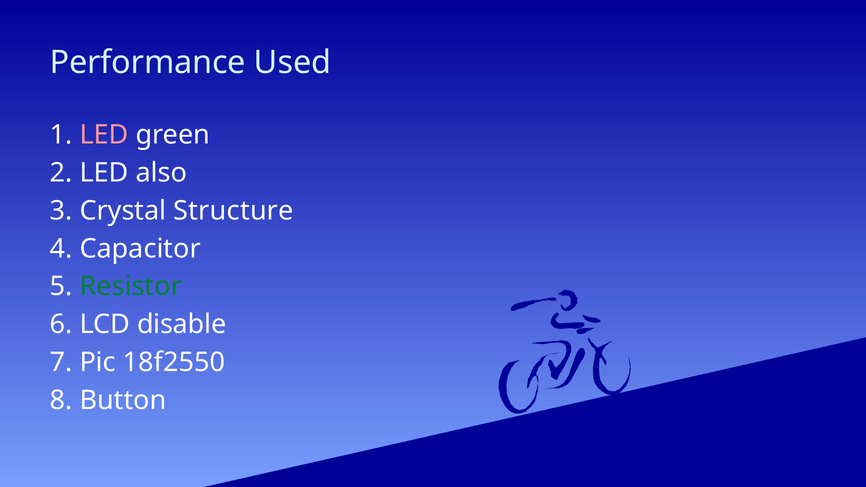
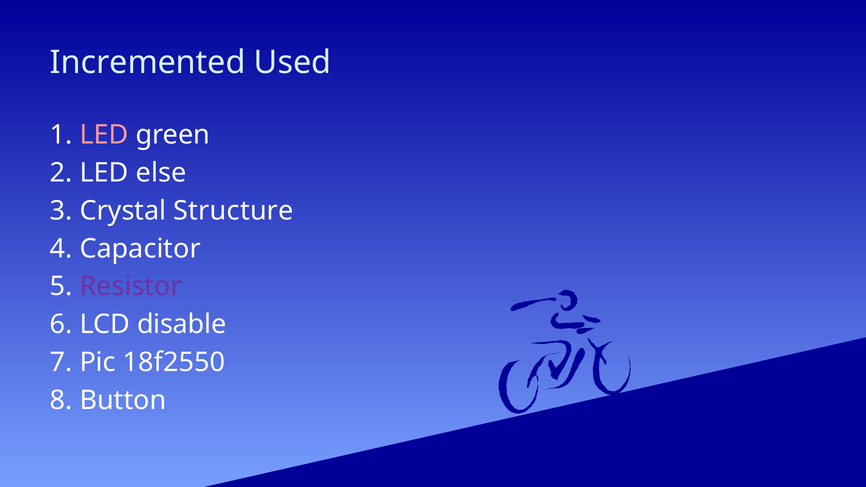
Performance: Performance -> Incremented (148, 62)
also: also -> else (161, 173)
Resistor colour: green -> purple (131, 287)
